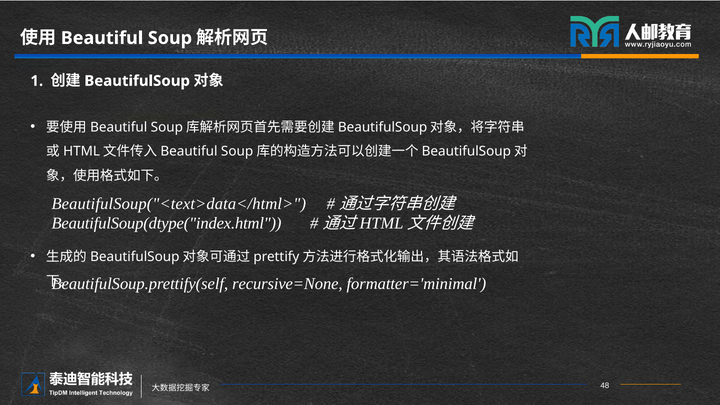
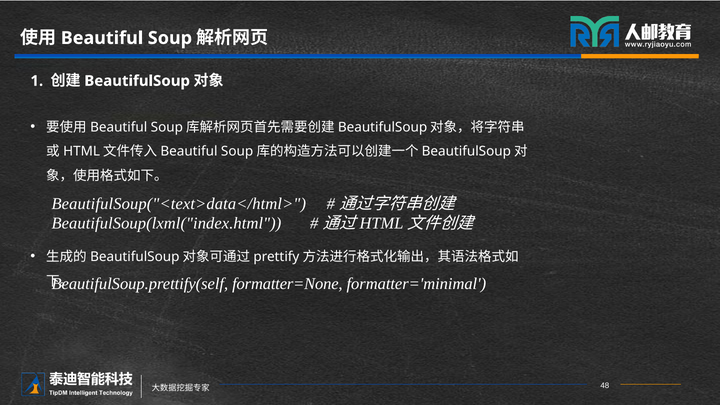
BeautifulSoup(dtype("index.html: BeautifulSoup(dtype("index.html -> BeautifulSoup(lxml("index.html (166, 223)
recursive=None: recursive=None -> formatter=None (287, 284)
